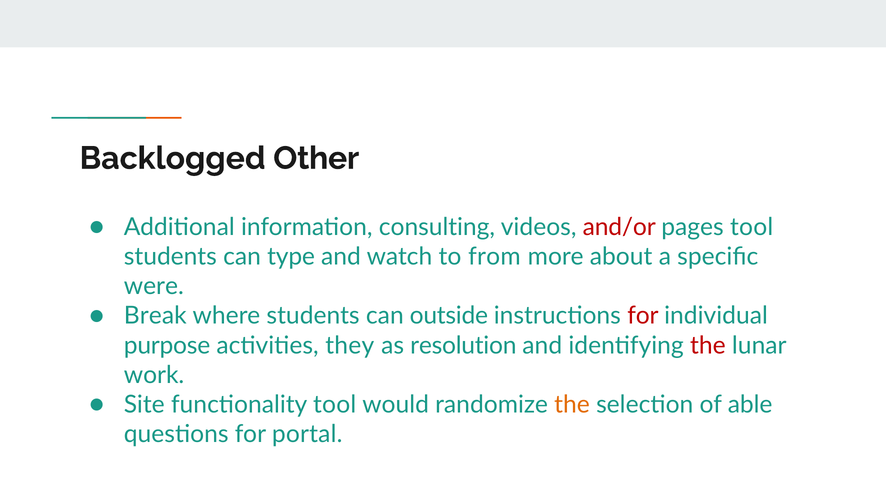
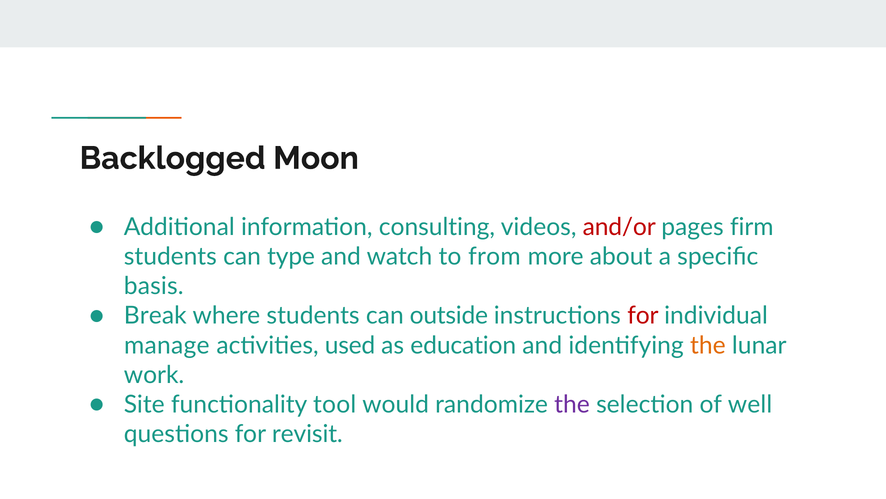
Other: Other -> Moon (316, 158)
pages tool: tool -> firm (752, 227)
were: were -> basis (154, 286)
purpose: purpose -> manage (167, 345)
they: they -> used (350, 345)
resolution: resolution -> education (463, 345)
the colour: red -> orange (708, 345)
the colour: orange -> purple (572, 404)
able: able -> well (750, 404)
portal: portal -> revisit (307, 434)
